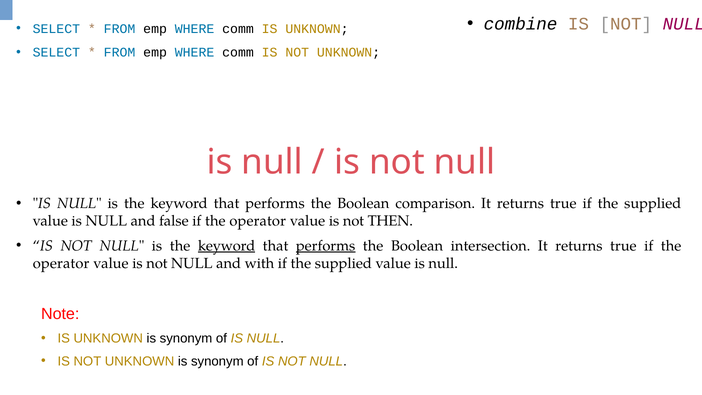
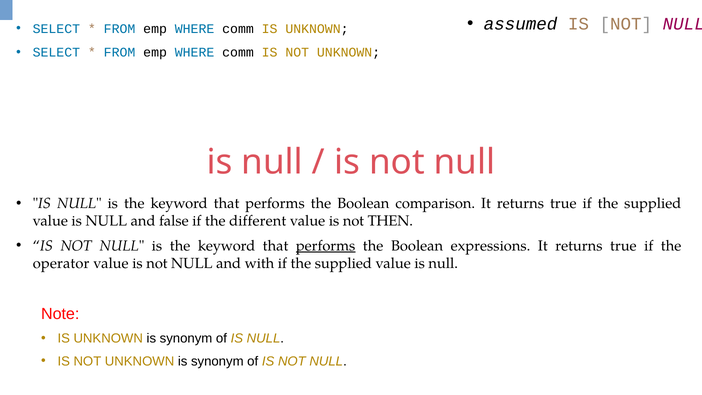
combine: combine -> assumed (521, 24)
false if the operator: operator -> different (258, 221)
keyword underline: present -> none (227, 246)
intersection: intersection -> expressions (491, 246)
